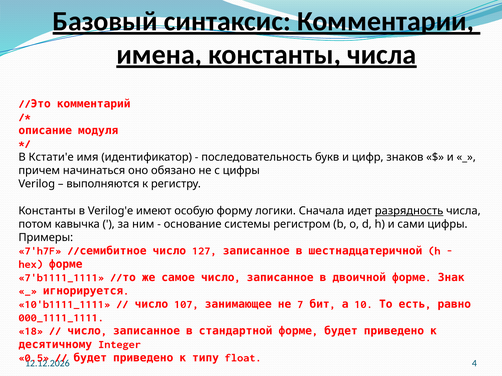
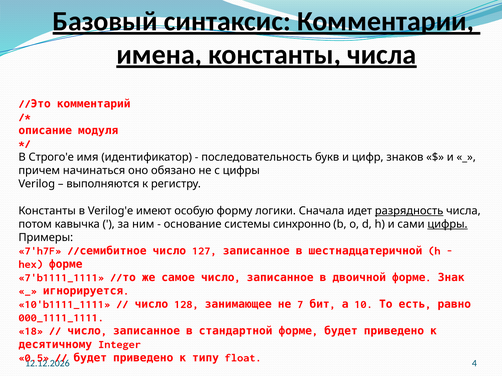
Кстати'е: Кстати'е -> Строго'е (51, 157)
регистром: регистром -> синхронно (302, 224)
цифры underline: none -> present (447, 224)
107: 107 -> 128 (186, 305)
